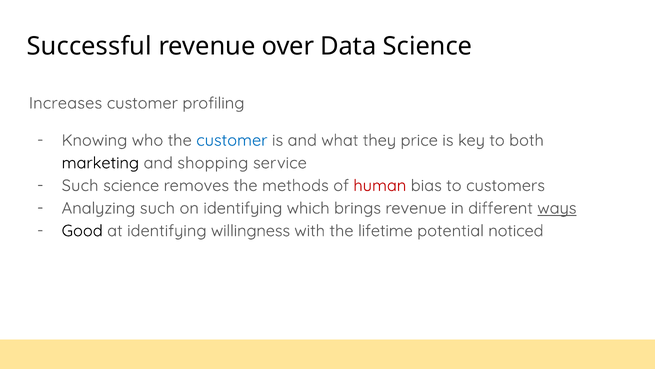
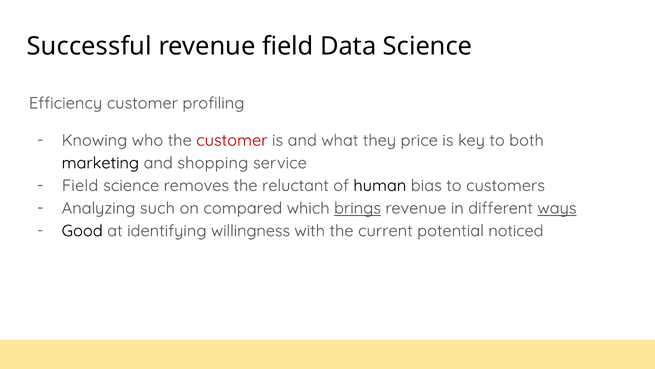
revenue over: over -> field (288, 46)
Increases: Increases -> Efficiency (66, 103)
customer colour: blue -> red (232, 140)
Such: Such -> Field (80, 185)
methods: methods -> reluctant (295, 185)
human colour: red -> black (380, 185)
on identifying: identifying -> compared (243, 208)
brings underline: none -> present (358, 208)
lifetime: lifetime -> current (385, 230)
